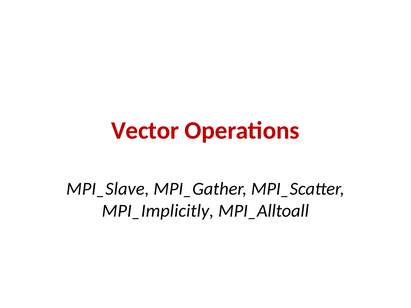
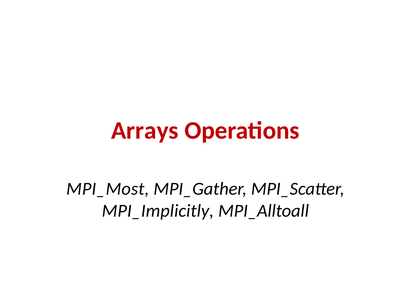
Vector: Vector -> Arrays (145, 131)
MPI_Slave: MPI_Slave -> MPI_Most (108, 189)
